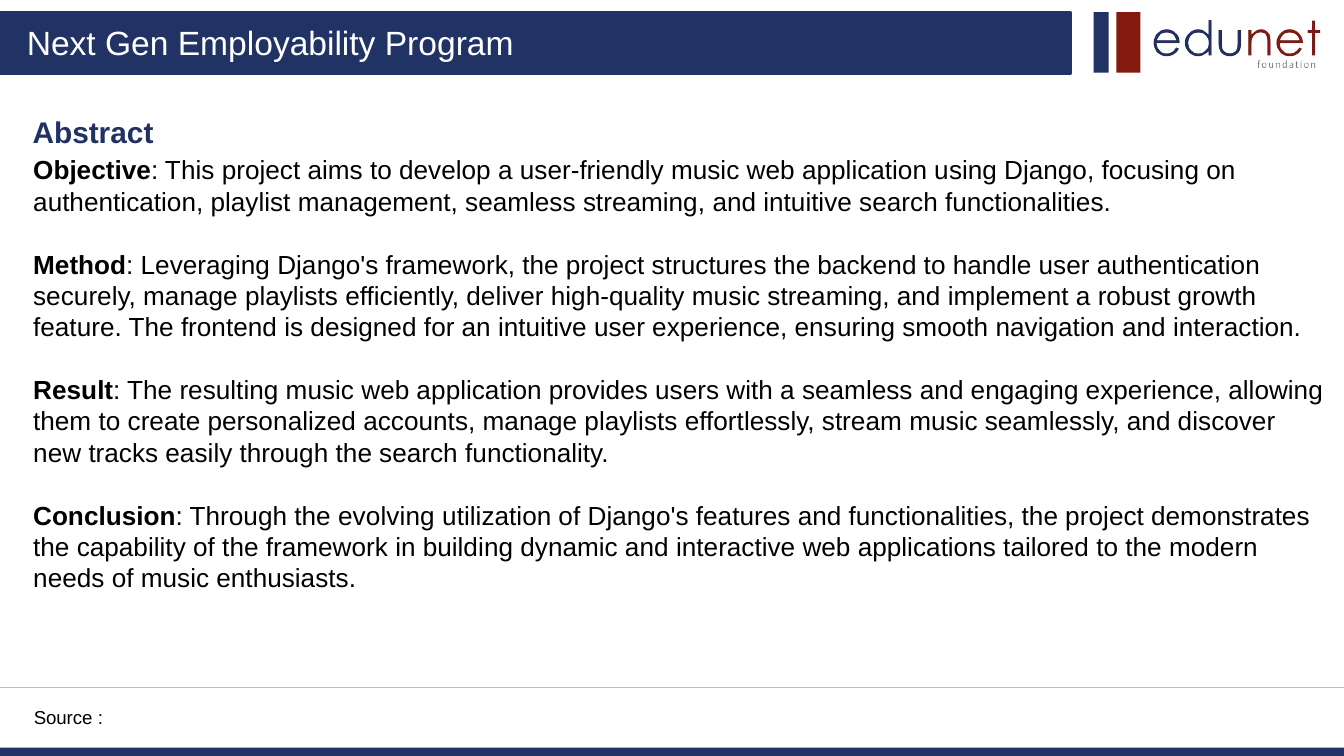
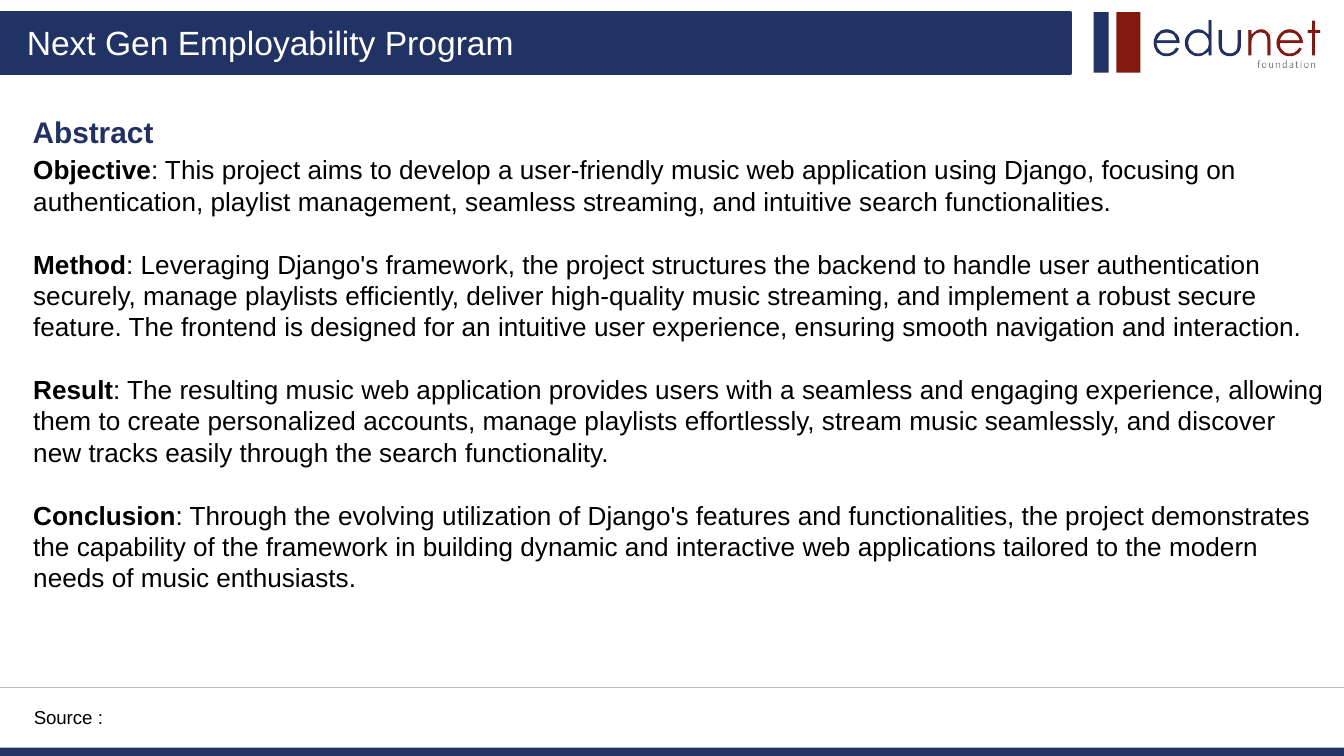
growth: growth -> secure (1217, 297)
